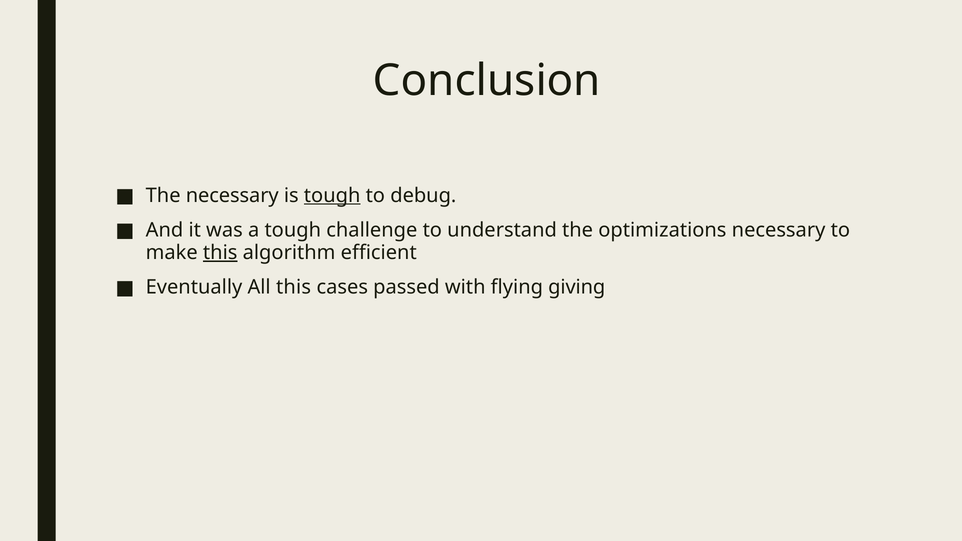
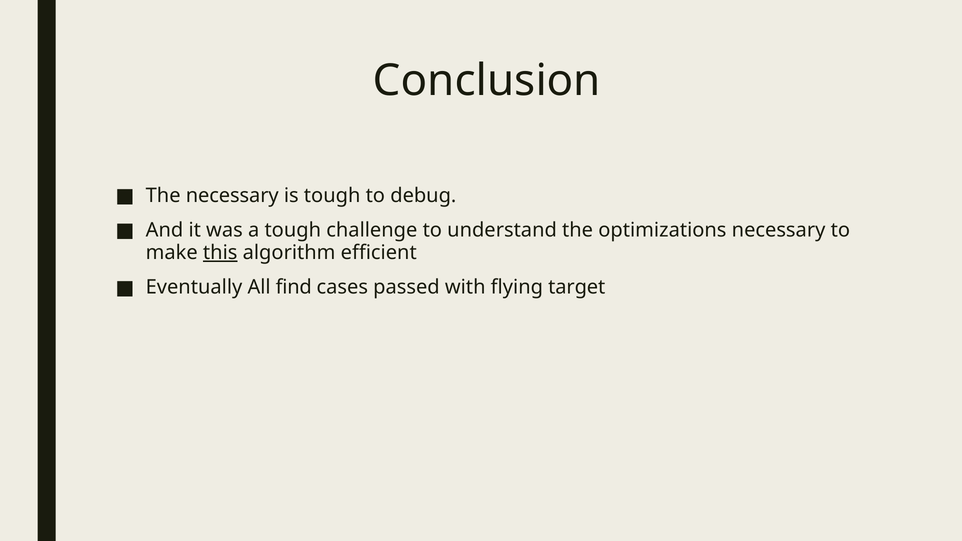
tough underline: present -> none (332, 195)
All this: this -> find (294, 287)
giving: giving -> target (577, 287)
